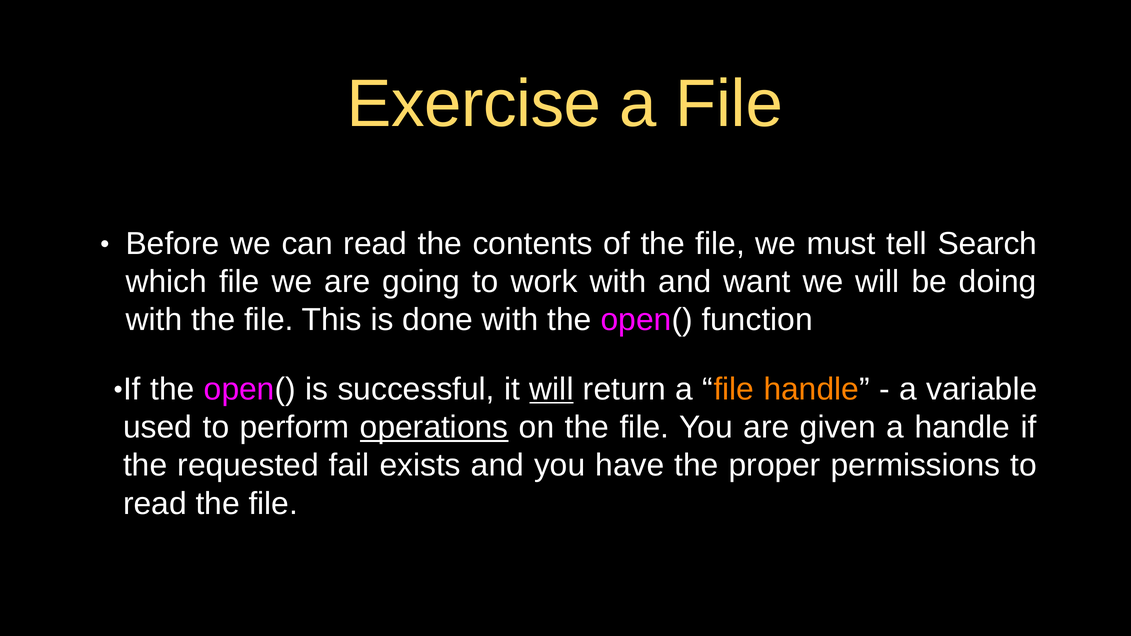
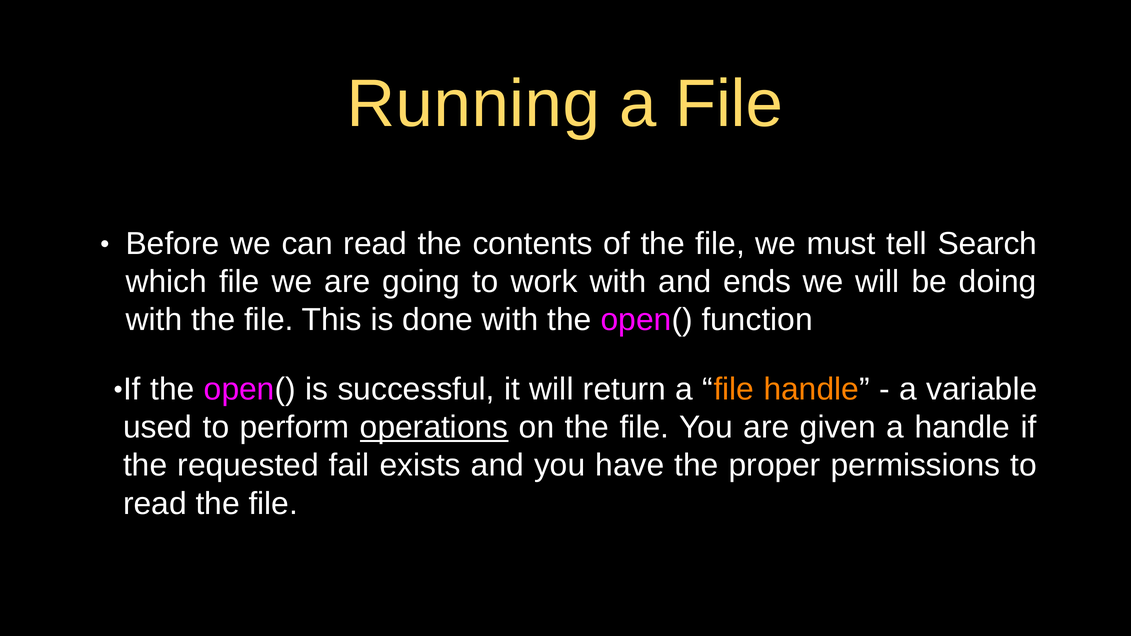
Exercise: Exercise -> Running (473, 104)
want: want -> ends (757, 282)
will underline: present -> none (552, 389)
